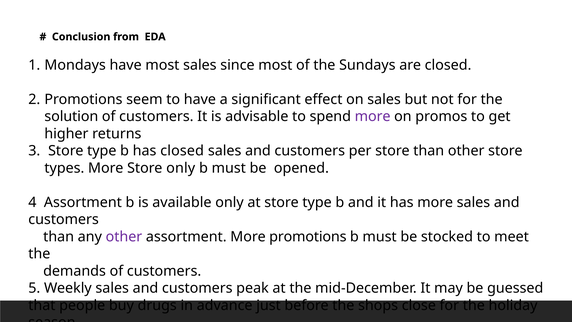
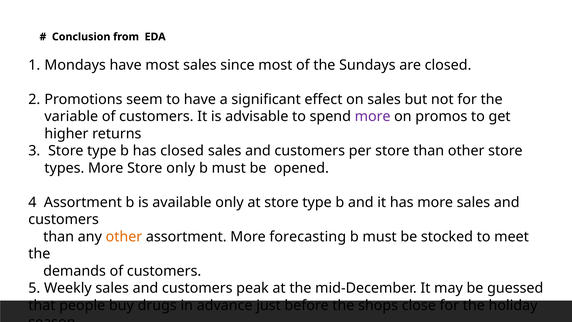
solution: solution -> variable (71, 116)
other colour: purple -> orange (124, 236)
More promotions: promotions -> forecasting (308, 236)
